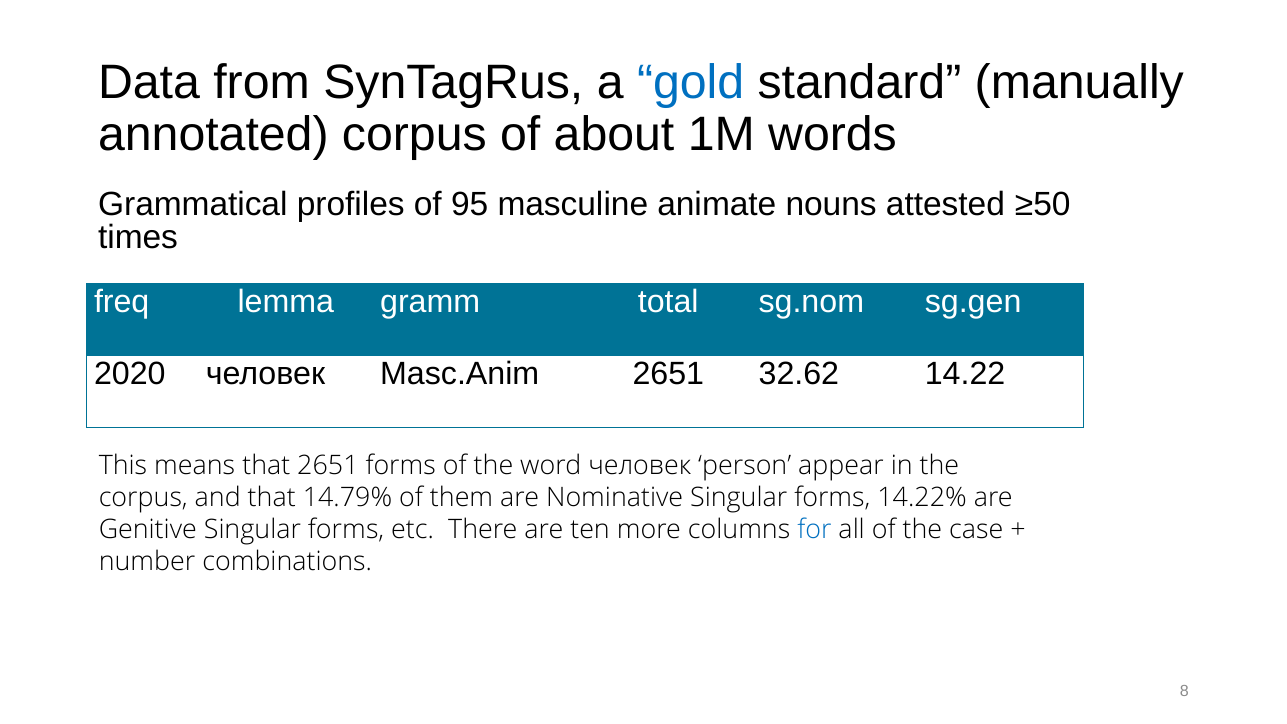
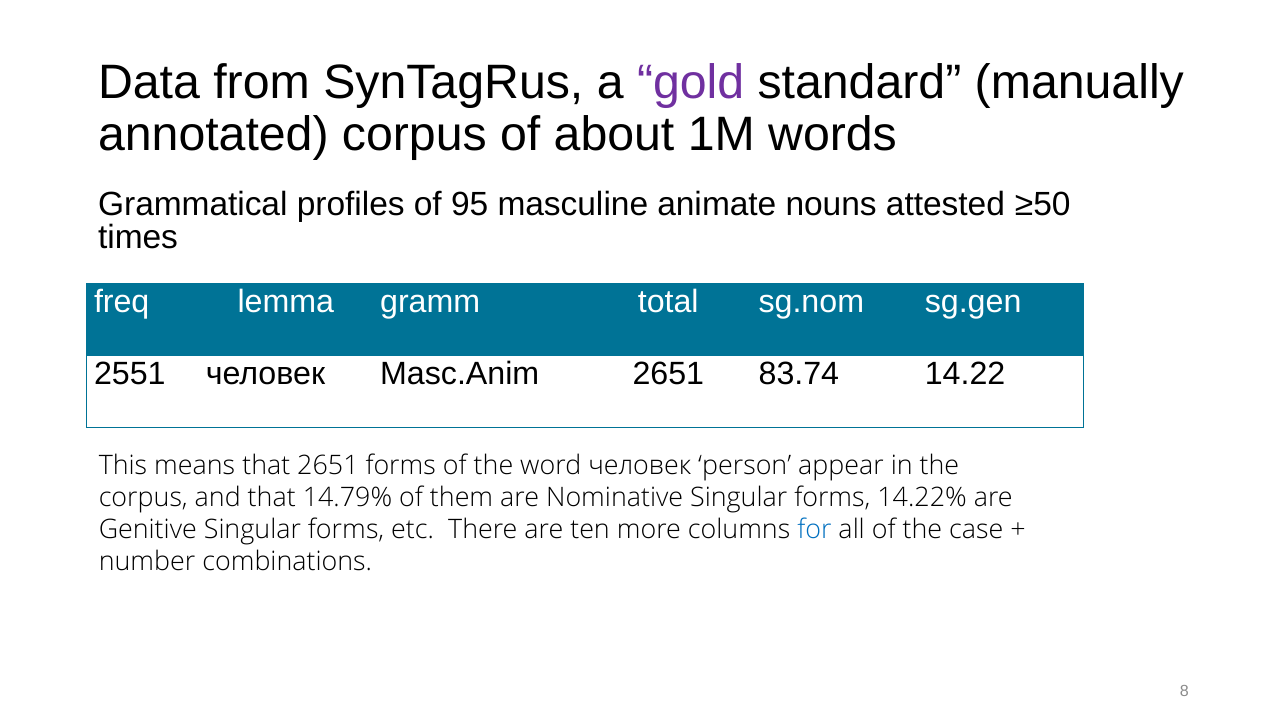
gold colour: blue -> purple (691, 82)
2020: 2020 -> 2551 (130, 374)
32.62: 32.62 -> 83.74 (799, 374)
